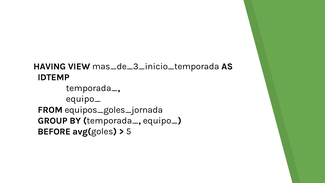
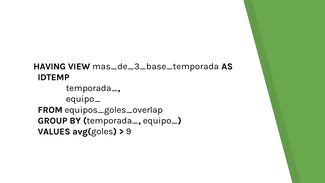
mas_de_3_inicio_temporada: mas_de_3_inicio_temporada -> mas_de_3_base_temporada (156, 66)
equipos_goles_jornada: equipos_goles_jornada -> equipos_goles_overlap (114, 110)
BEFORE: BEFORE -> VALUES (54, 131)
5: 5 -> 9 (129, 131)
